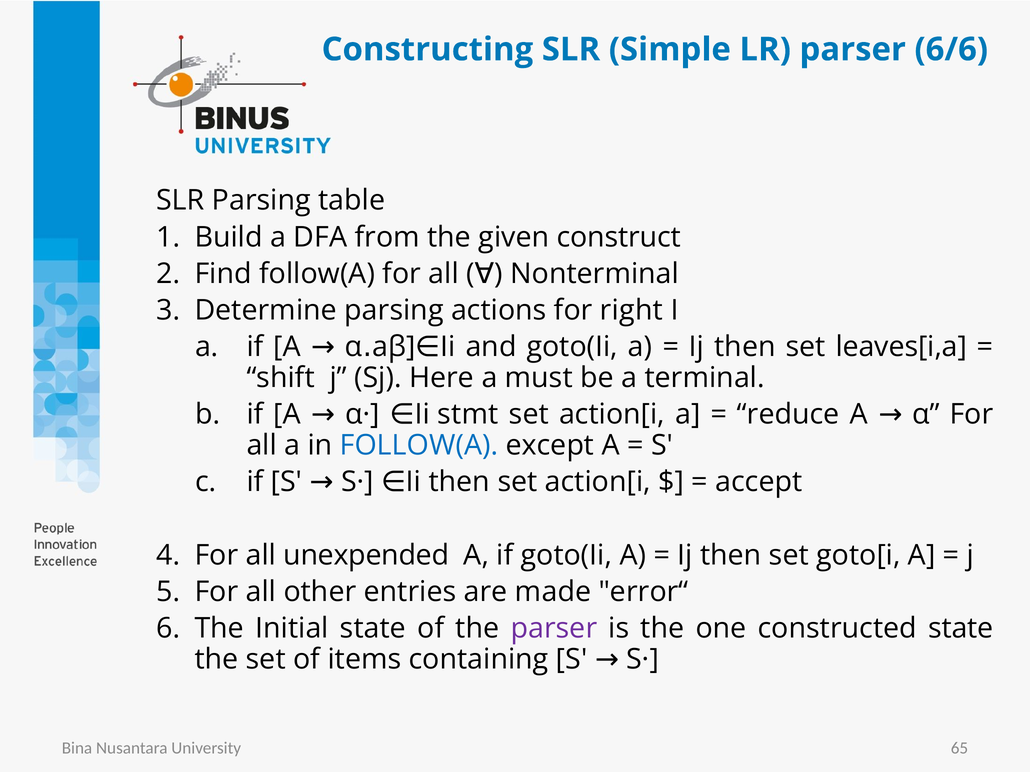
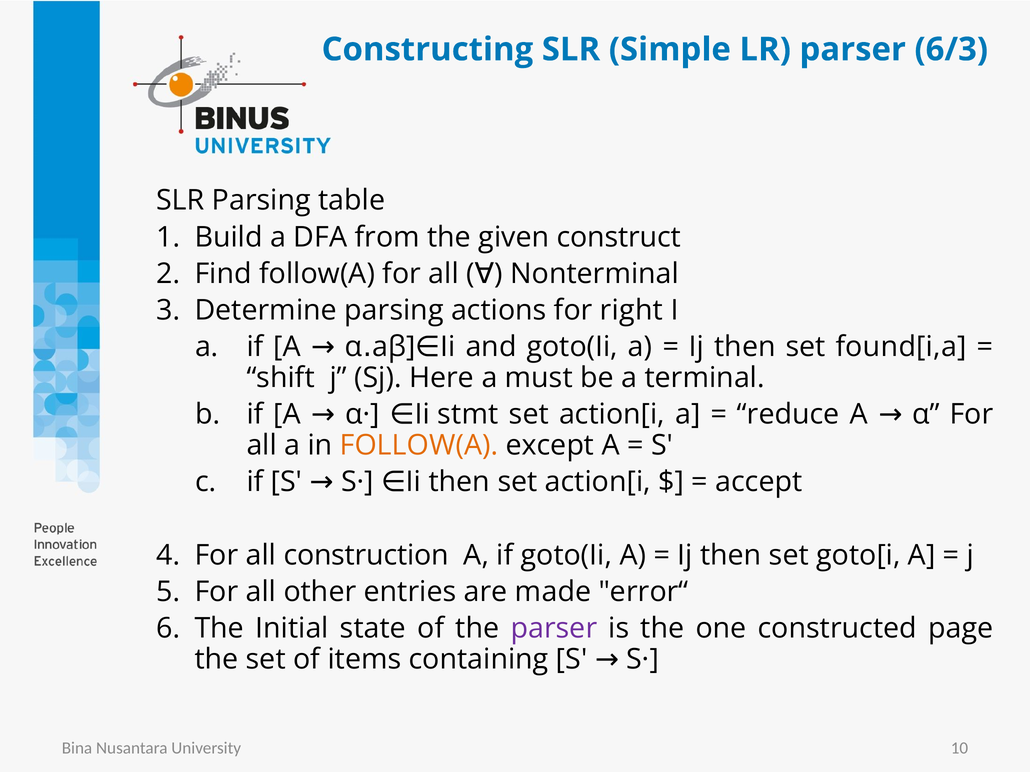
6/6: 6/6 -> 6/3 (951, 49)
leaves[i,a: leaves[i,a -> found[i,a (901, 347)
FOLLOW(A colour: blue -> orange (419, 446)
unexpended: unexpended -> construction (366, 555)
constructed state: state -> page (961, 629)
65: 65 -> 10 (960, 748)
